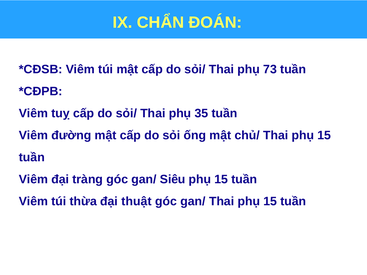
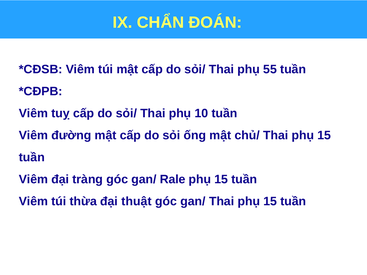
73: 73 -> 55 (270, 69)
35: 35 -> 10 (201, 113)
Siêu: Siêu -> Rale (173, 179)
